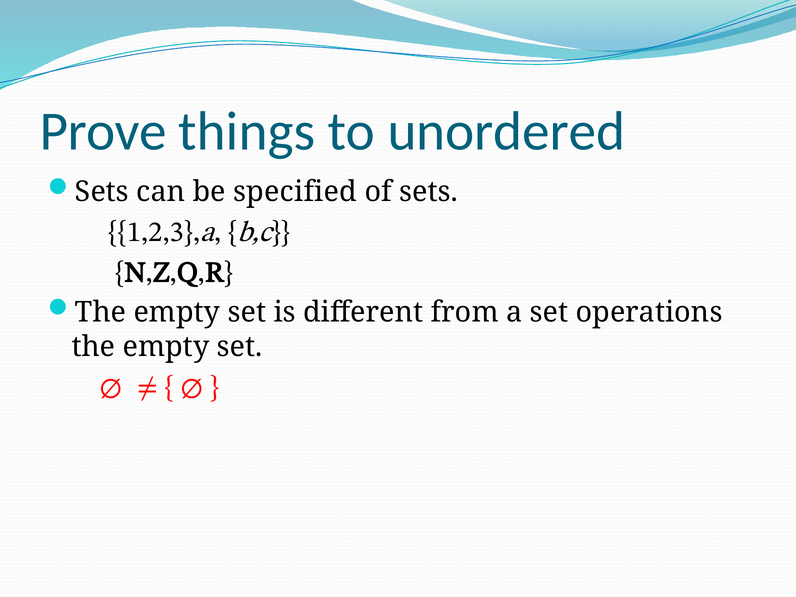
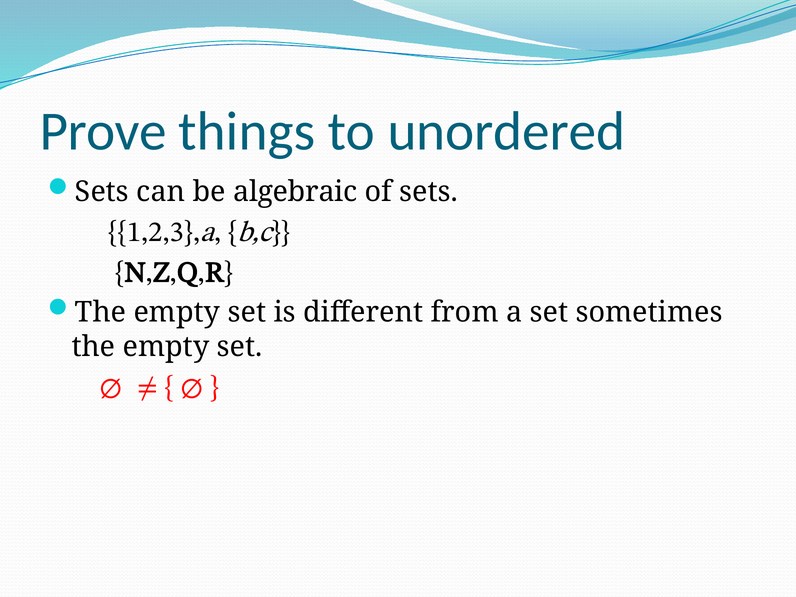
specified: specified -> algebraic (295, 192)
operations: operations -> sometimes (649, 312)
